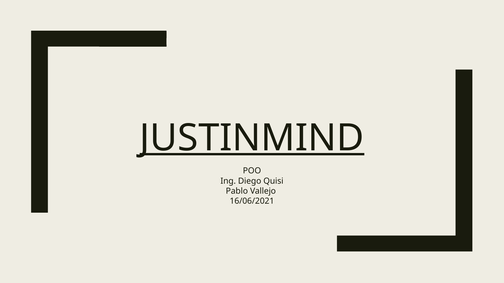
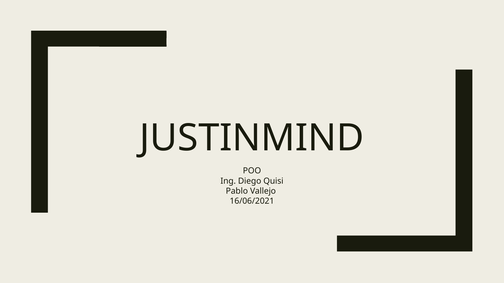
JUSTINMIND underline: present -> none (252, 138)
